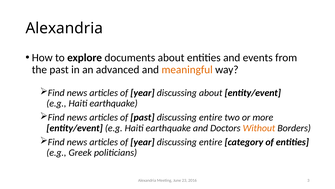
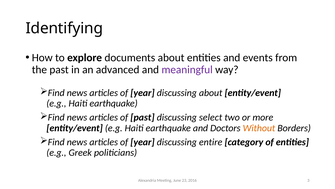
Alexandria: Alexandria -> Identifying (64, 28)
meaningful colour: orange -> purple (187, 69)
entire: entire -> select (211, 117)
